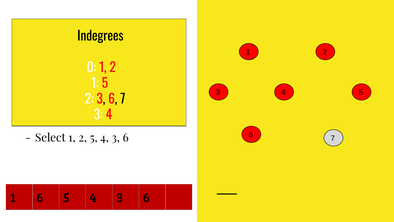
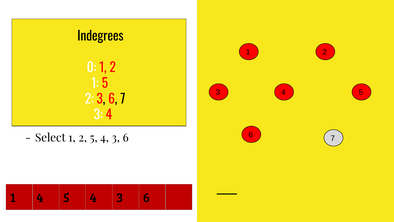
1 6: 6 -> 4 (40, 198)
